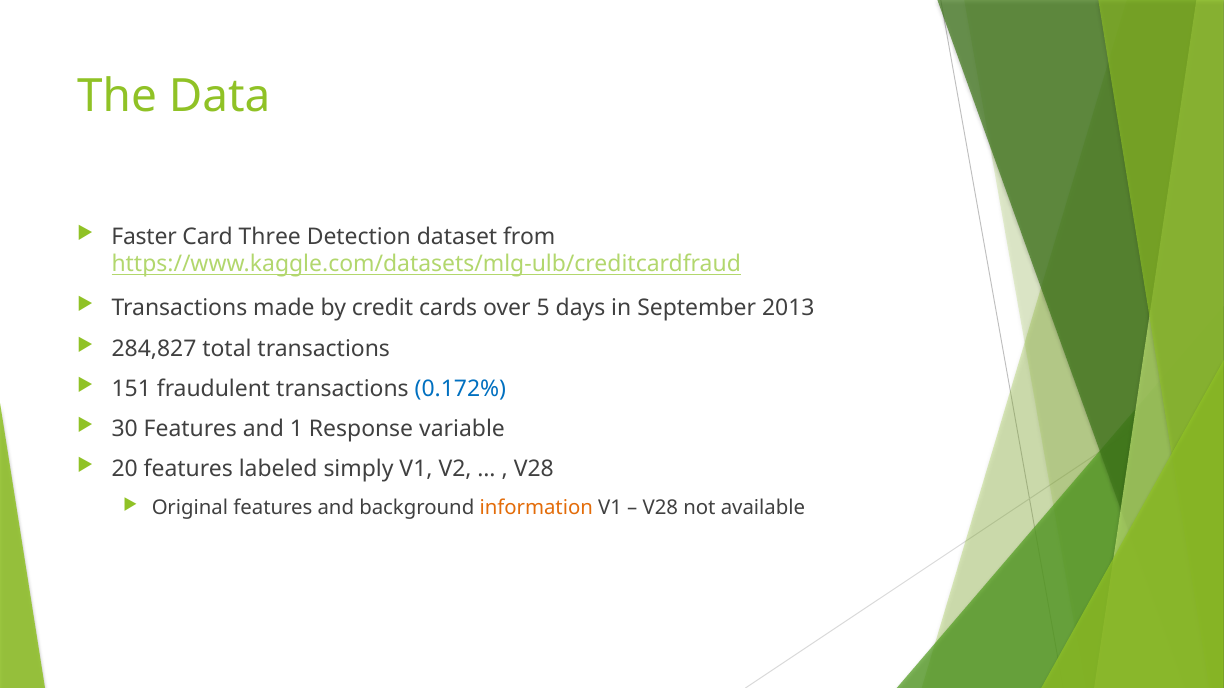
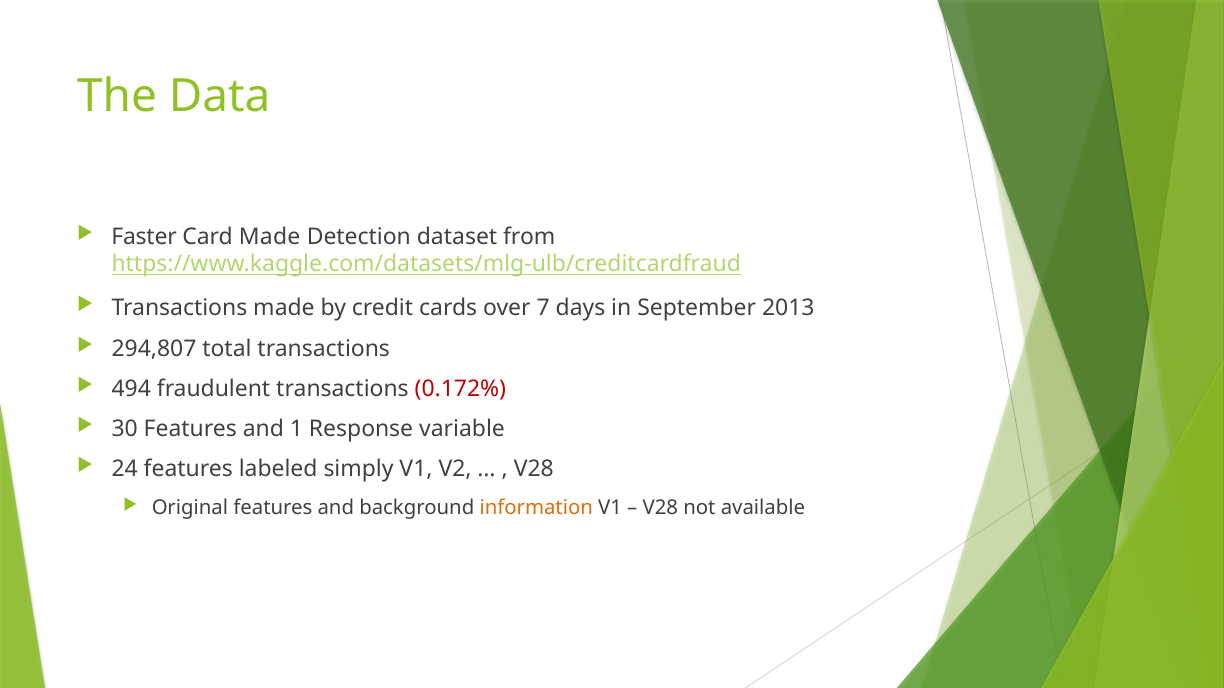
Card Three: Three -> Made (270, 237)
5: 5 -> 7 (543, 308)
284,827: 284,827 -> 294,807 (154, 349)
151: 151 -> 494 (131, 389)
0.172% colour: blue -> red (460, 389)
20: 20 -> 24 (125, 470)
